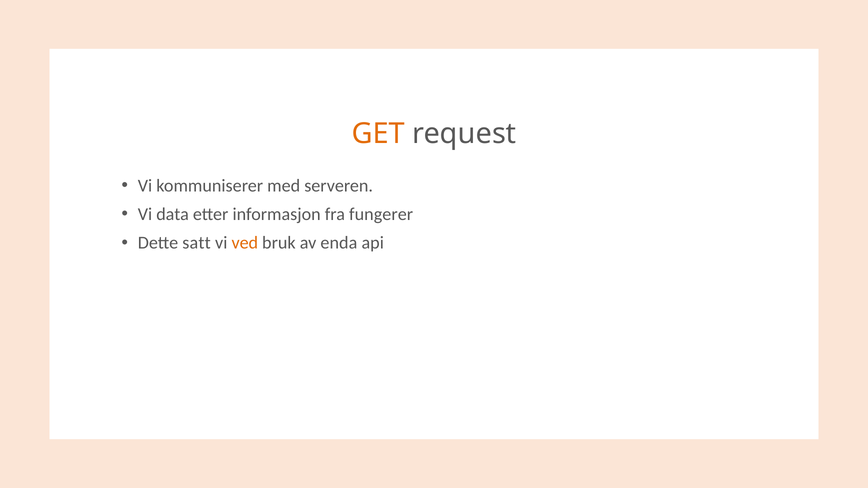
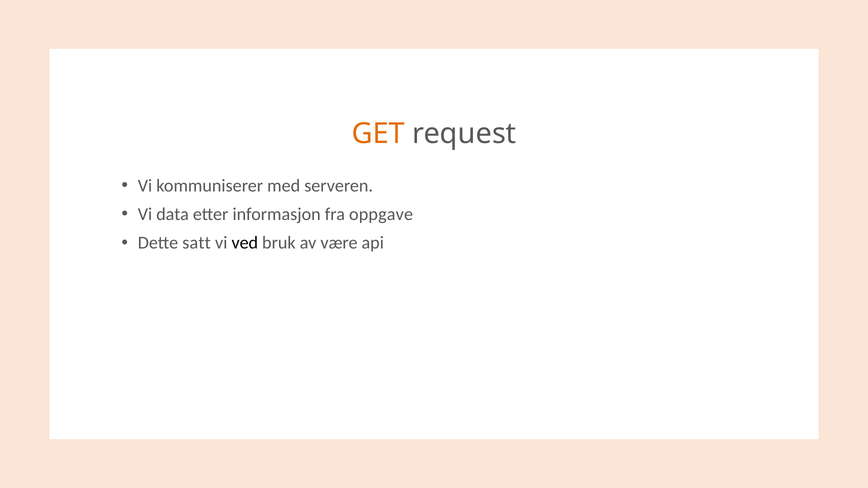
fungerer: fungerer -> oppgave (381, 214)
ved colour: orange -> black (245, 243)
enda: enda -> være (339, 243)
